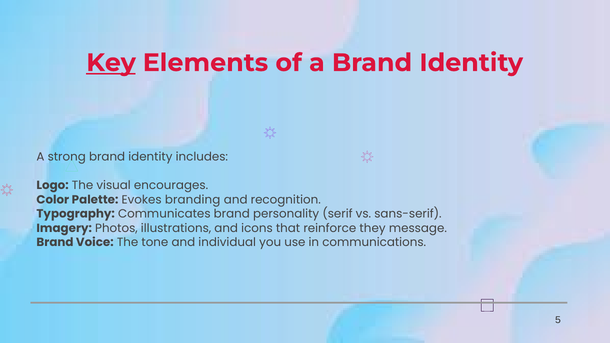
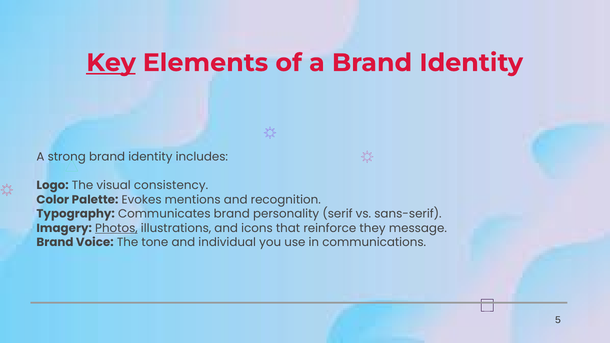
encourages: encourages -> consistency (171, 185)
branding: branding -> mentions (193, 200)
Photos underline: none -> present (116, 228)
